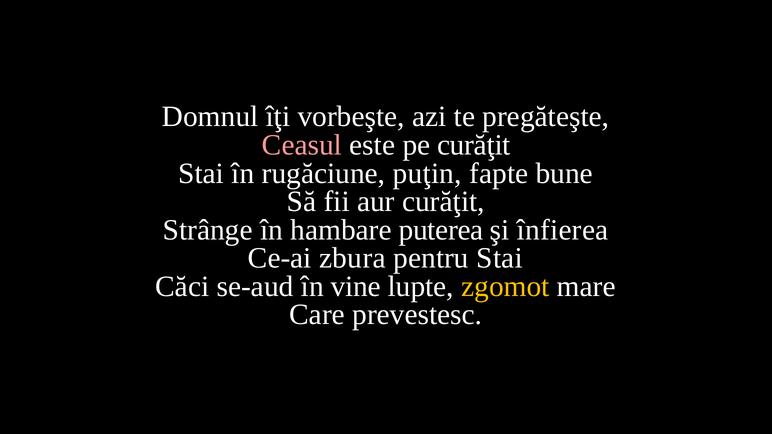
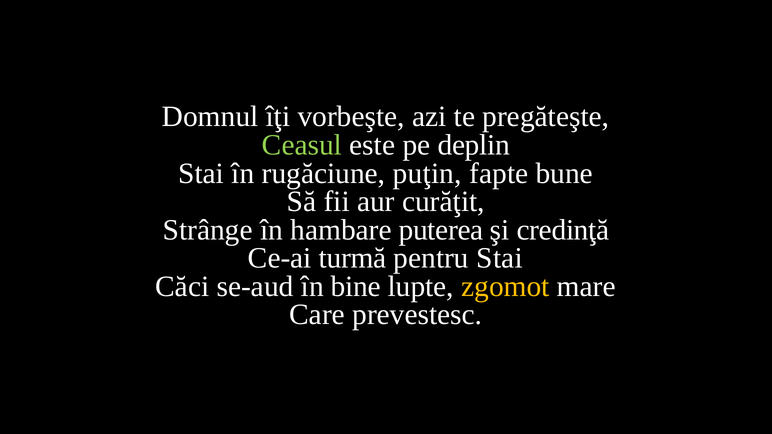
Ceasul colour: pink -> light green (302, 145)
pe curăţit: curăţit -> deplin (474, 145)
înfierea: înfierea -> credinţă (563, 230)
zbura: zbura -> turmă (353, 258)
vine: vine -> bine (356, 287)
